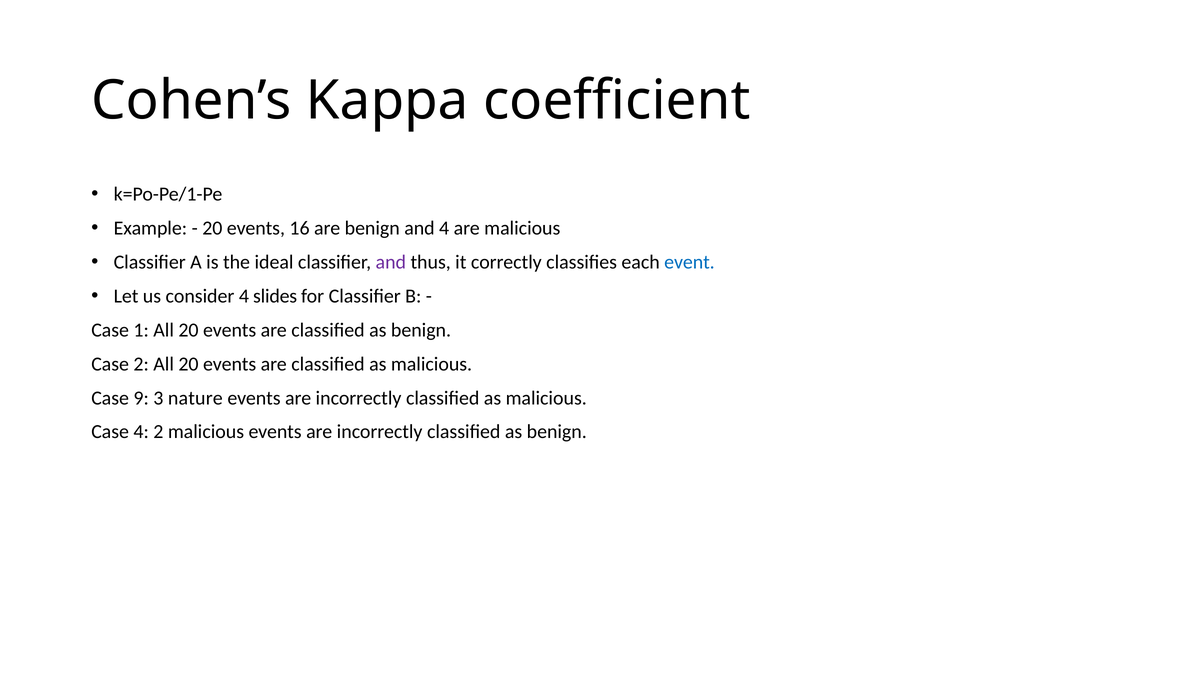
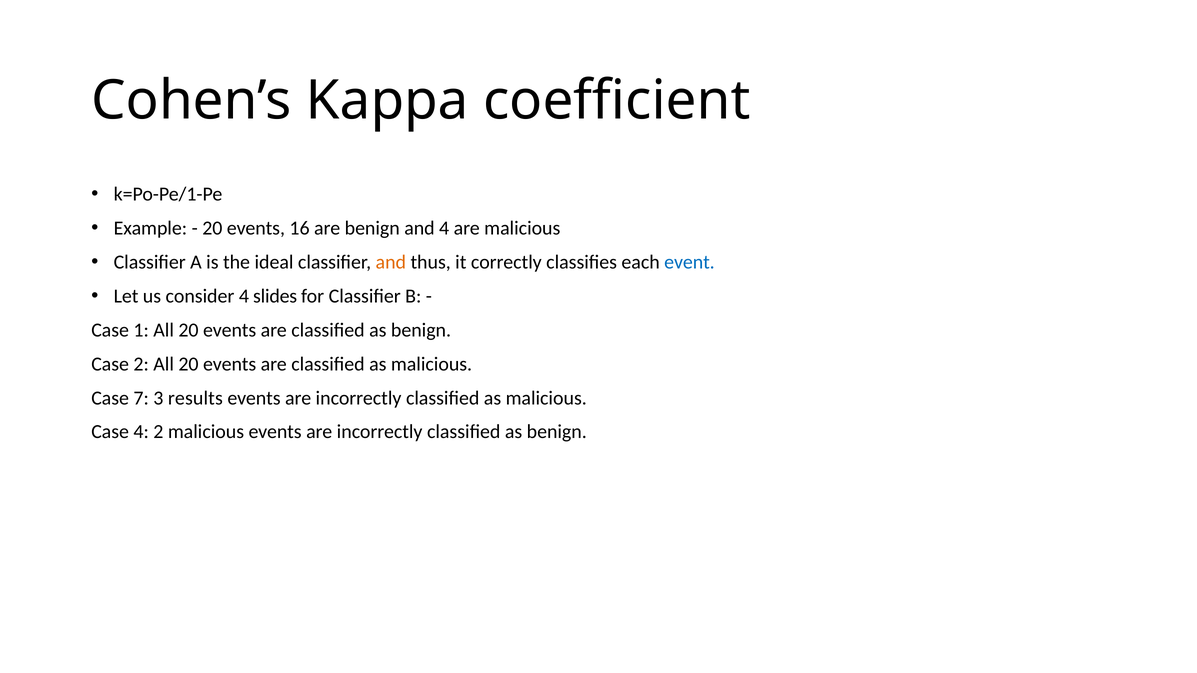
and colour: purple -> orange (391, 262)
9: 9 -> 7 (141, 398)
nature: nature -> results (195, 398)
